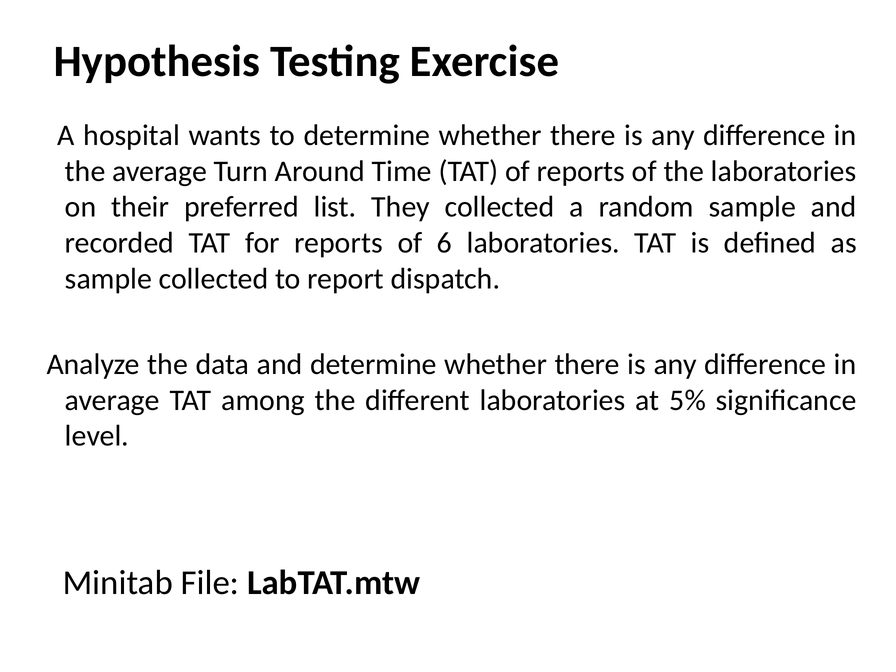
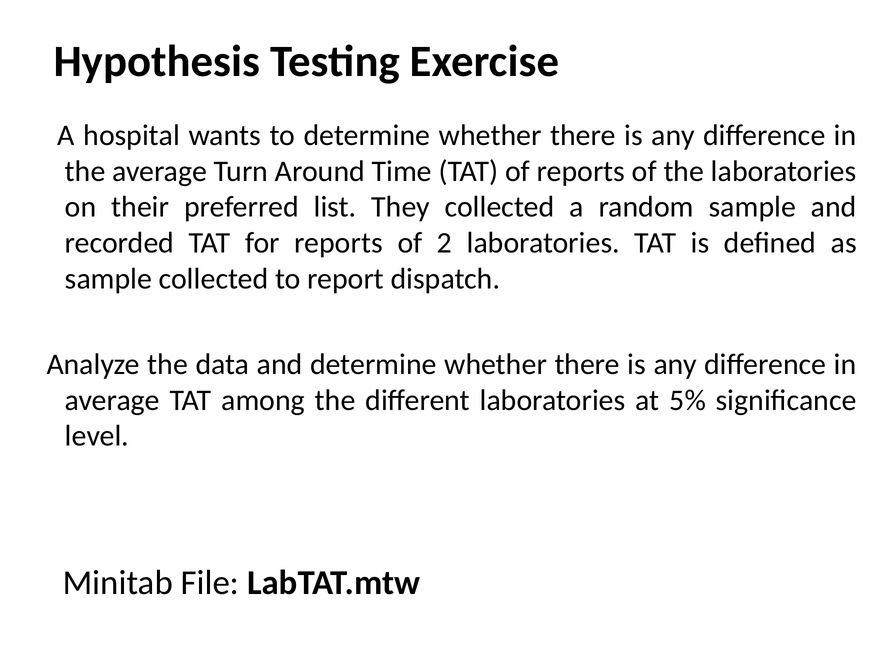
6: 6 -> 2 (444, 243)
